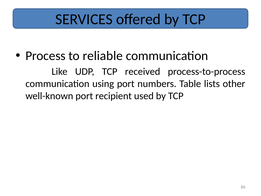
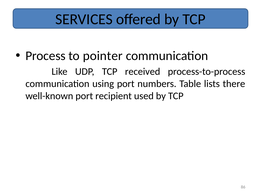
reliable: reliable -> pointer (103, 56)
other: other -> there (234, 84)
